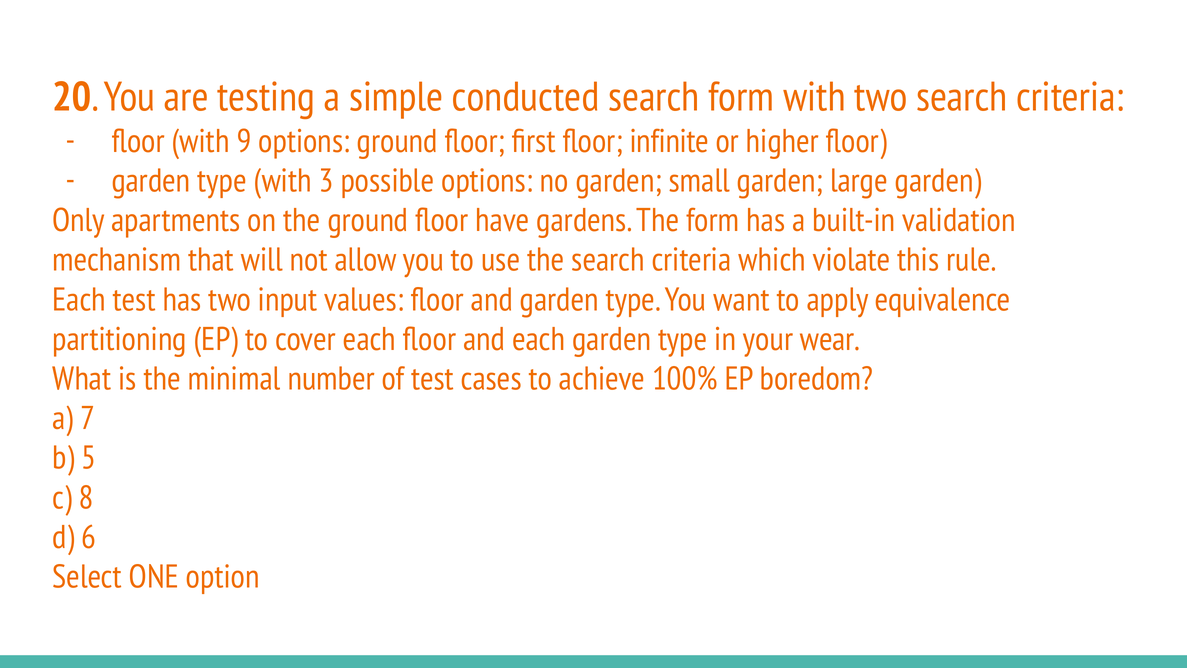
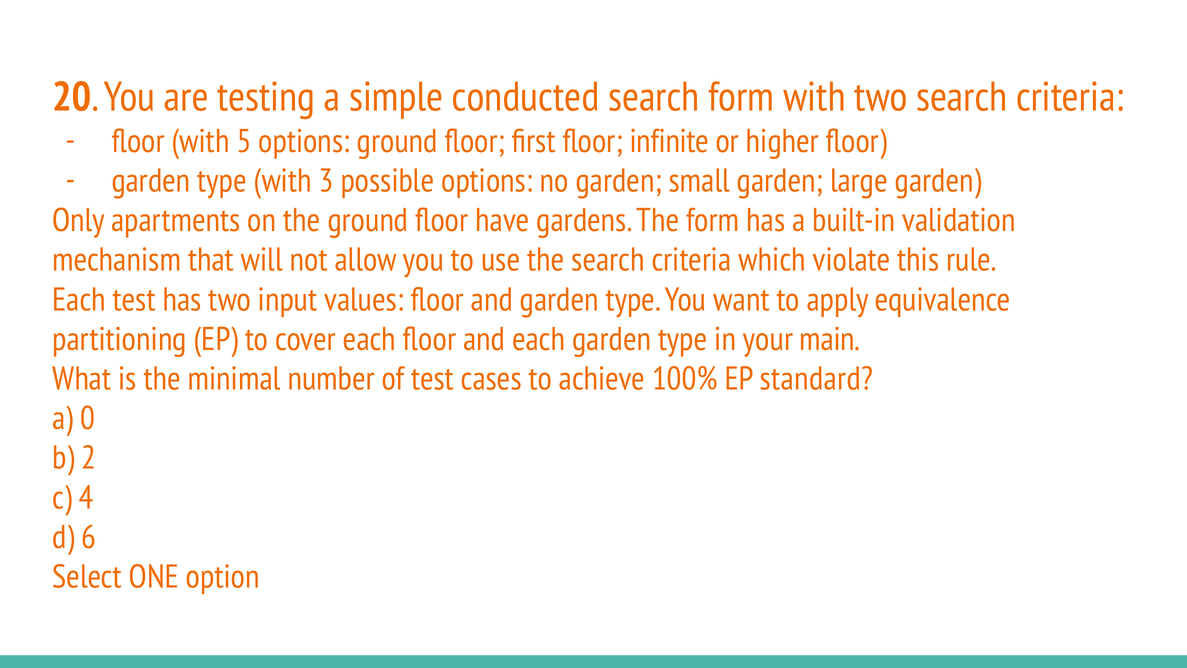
9: 9 -> 5 (244, 141)
wear: wear -> main (830, 339)
boredom: boredom -> standard (816, 379)
7: 7 -> 0 (88, 418)
5: 5 -> 2 (89, 458)
8: 8 -> 4 (86, 497)
